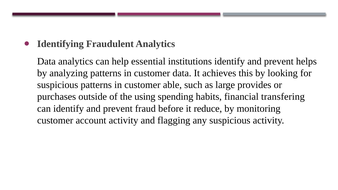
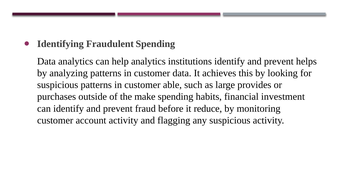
Fraudulent Analytics: Analytics -> Spending (155, 44)
help essential: essential -> analytics (148, 61)
using: using -> make (145, 97)
transfering: transfering -> investment (283, 97)
